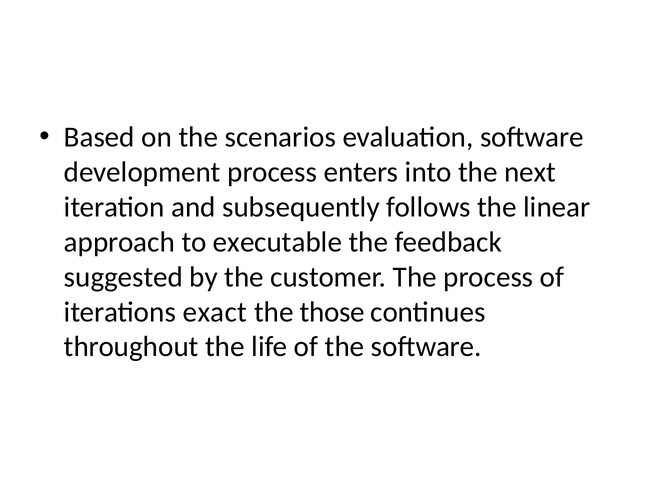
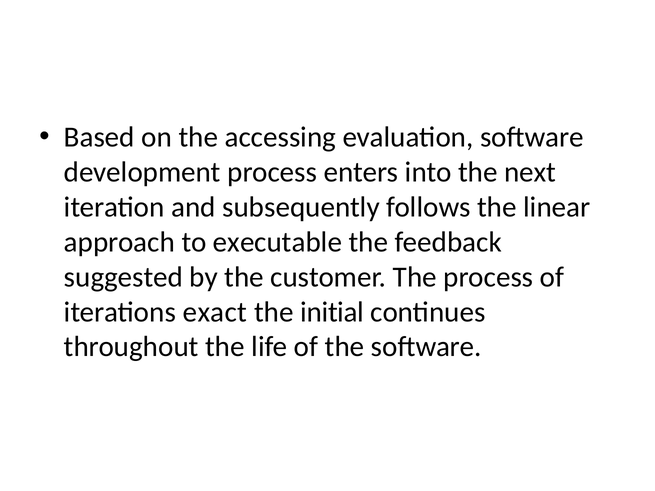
scenarios: scenarios -> accessing (280, 137)
those: those -> initial (332, 312)
